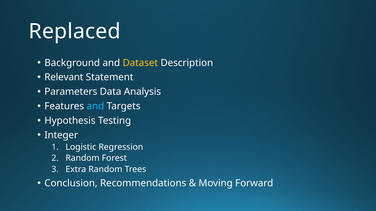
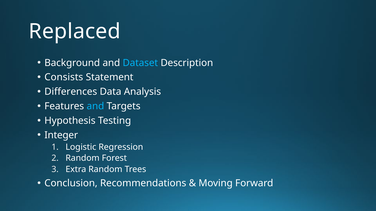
Dataset colour: yellow -> light blue (140, 63)
Relevant: Relevant -> Consists (64, 77)
Parameters: Parameters -> Differences (71, 92)
